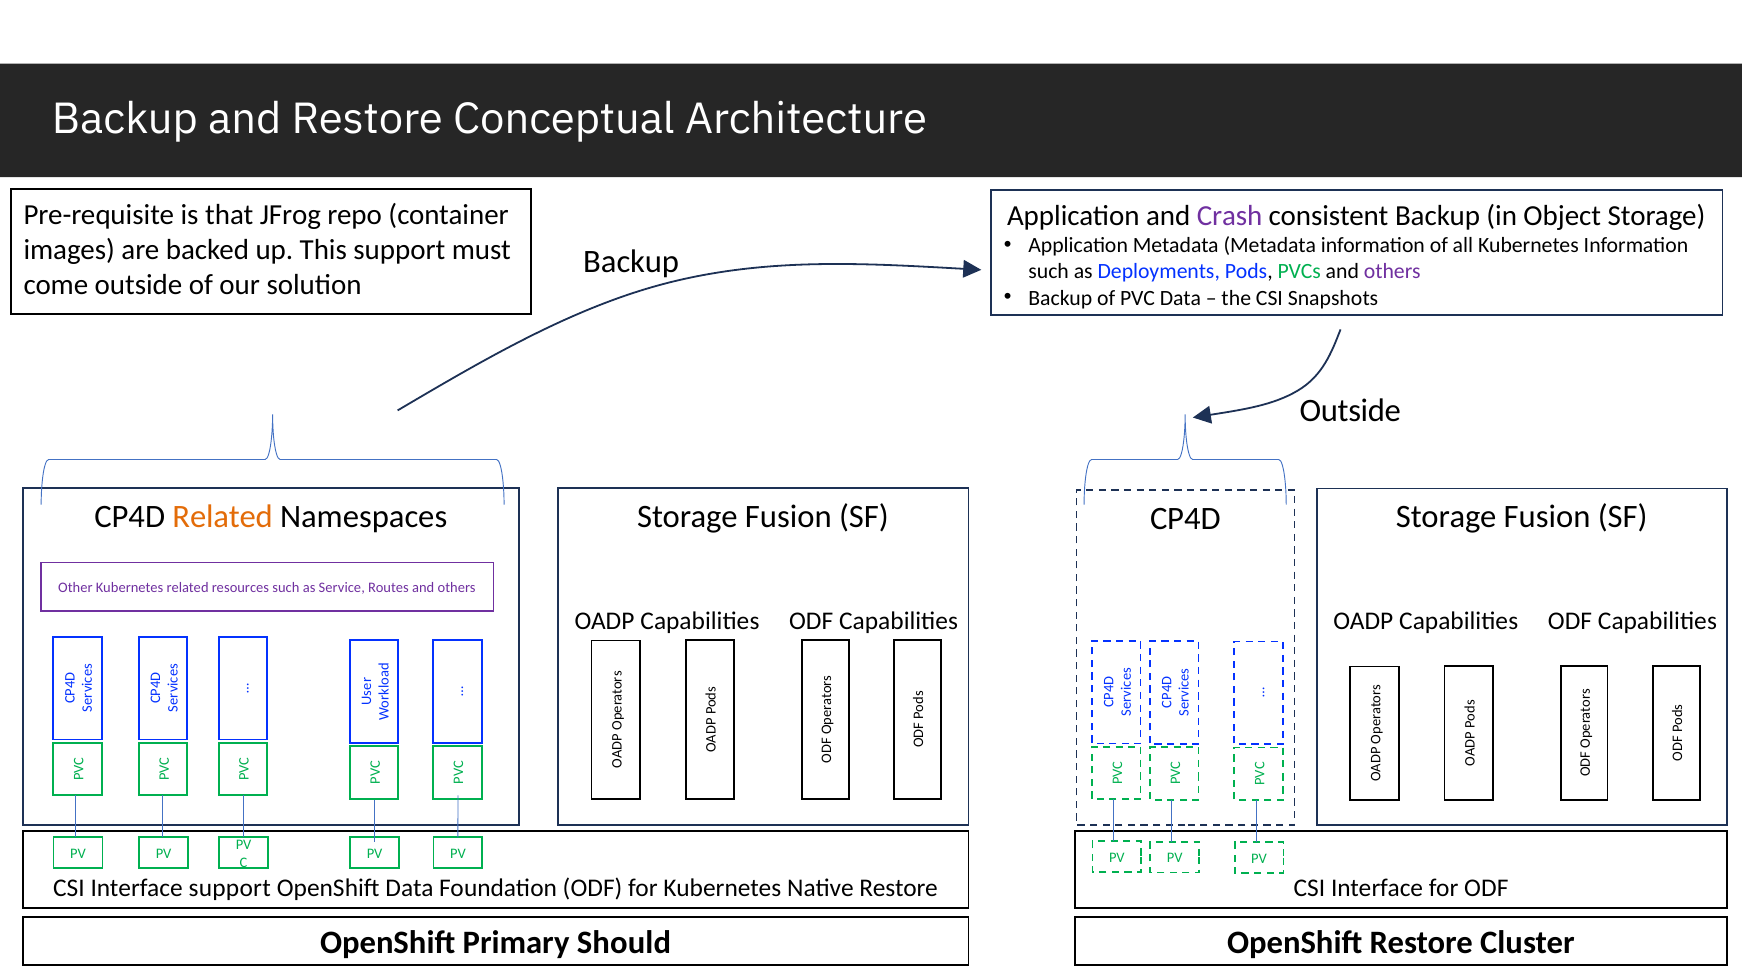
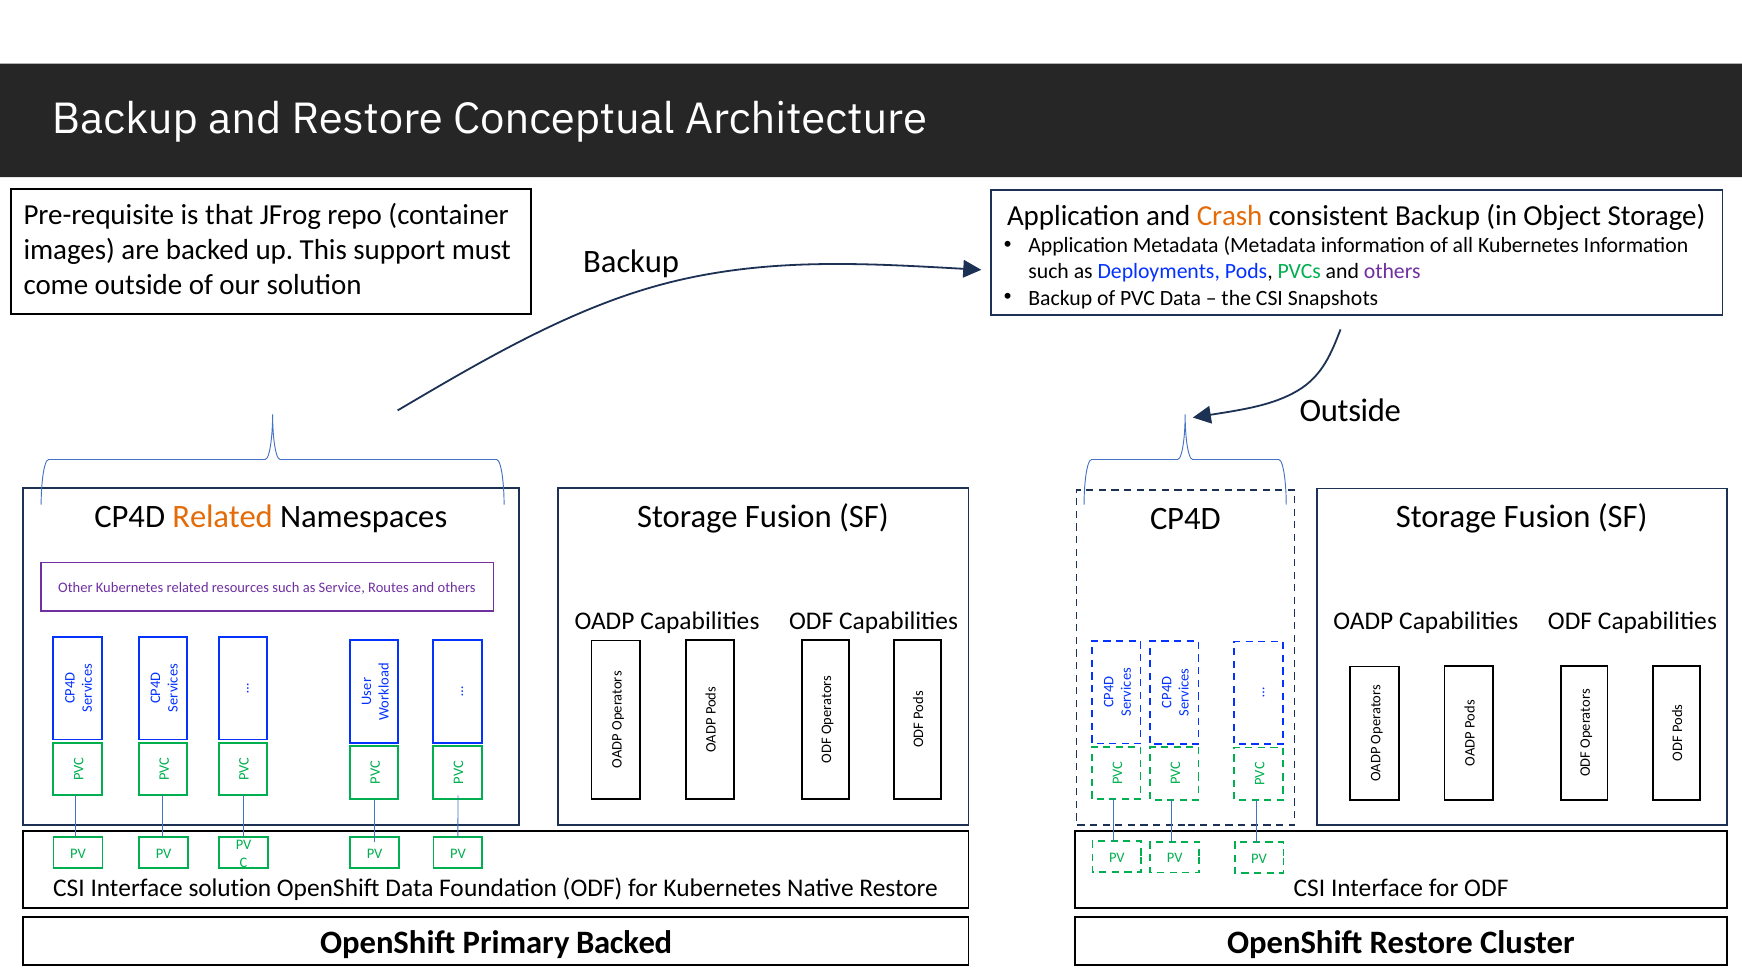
Crash colour: purple -> orange (1230, 216)
Interface support: support -> solution (230, 888)
Primary Should: Should -> Backed (624, 943)
